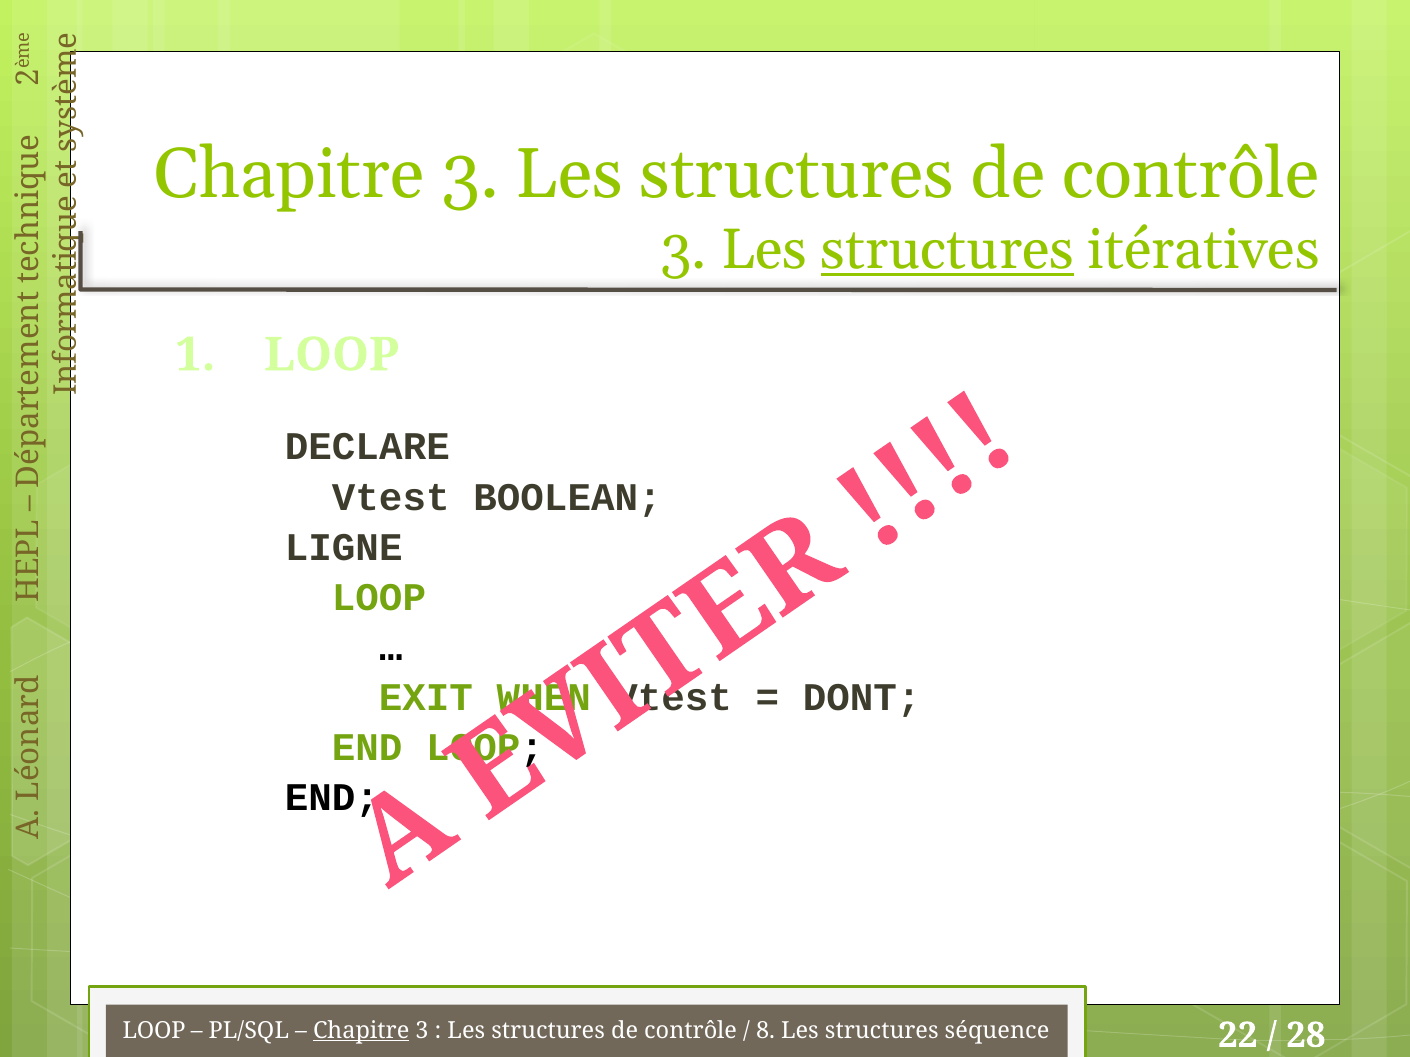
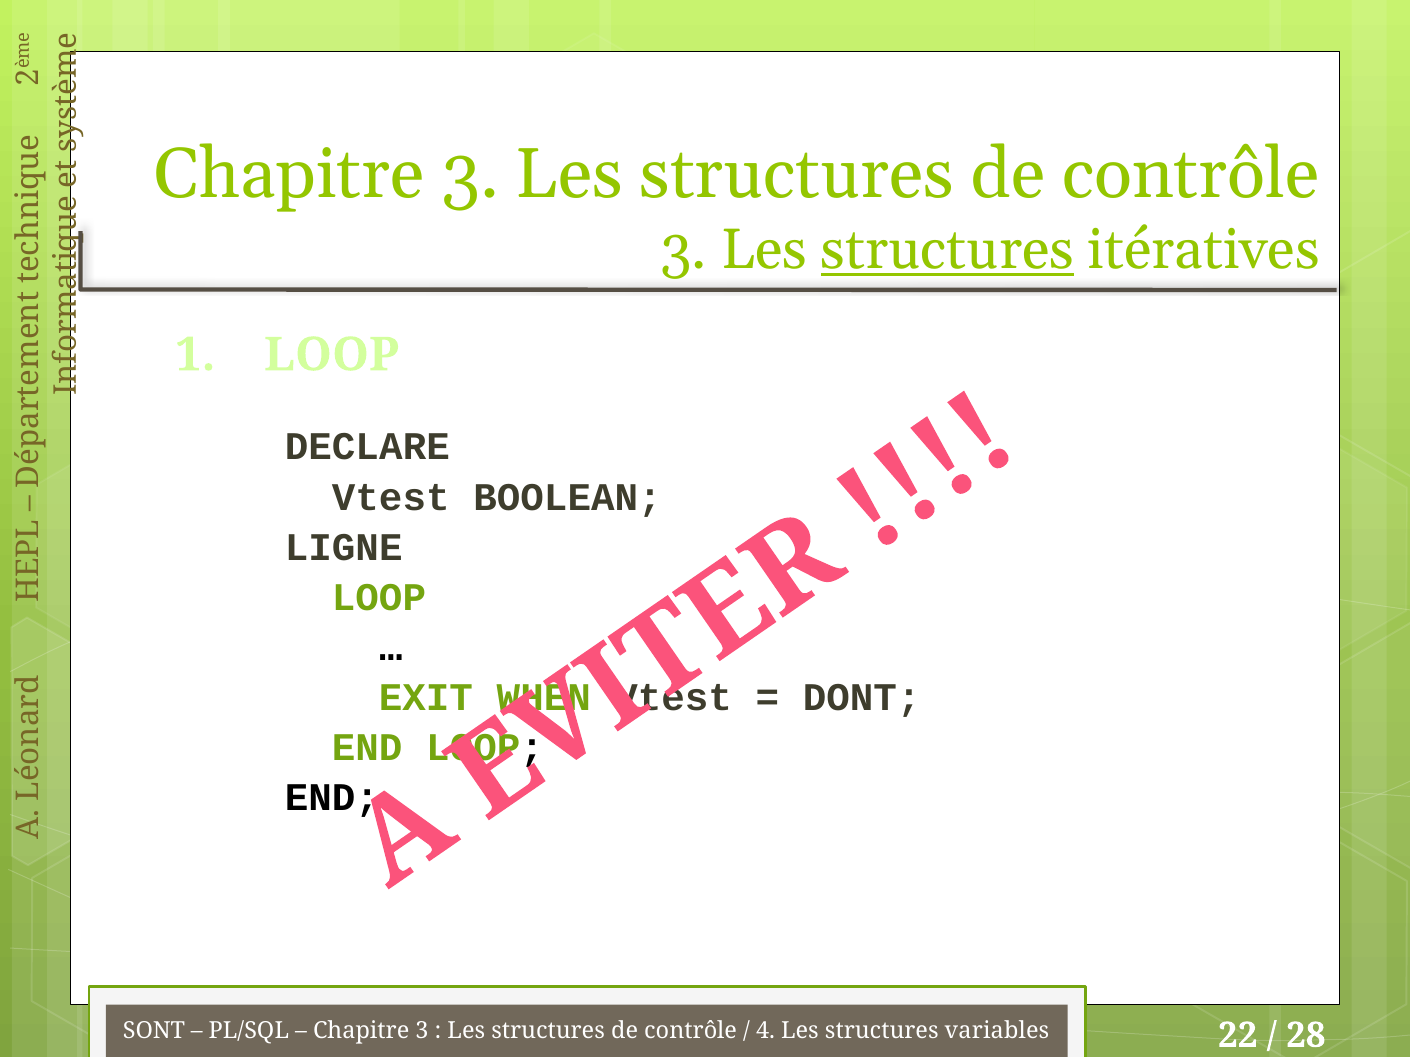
LOOP: LOOP -> SONT (154, 1031)
Chapitre underline: present -> none (361, 1031)
8: 8 -> 4 (766, 1031)
séquence: séquence -> variables (997, 1031)
